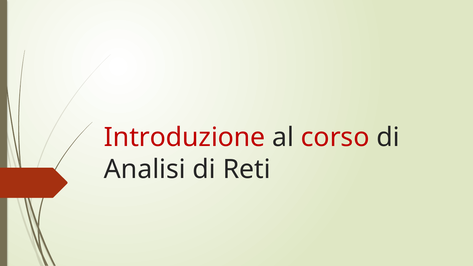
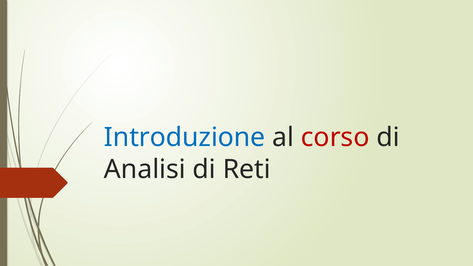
Introduzione colour: red -> blue (185, 138)
